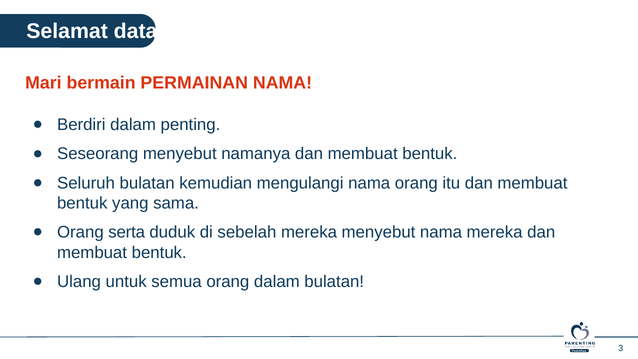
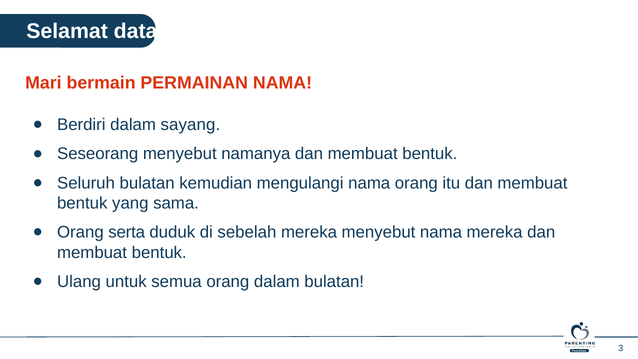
penting: penting -> sayang (190, 125)
